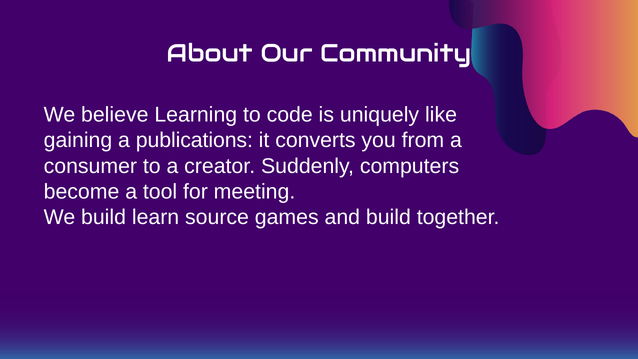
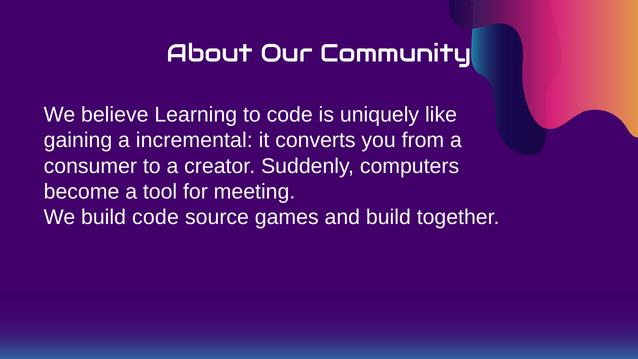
publications: publications -> incremental (194, 140)
build learn: learn -> code (155, 217)
